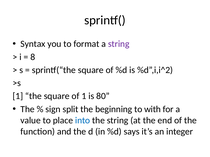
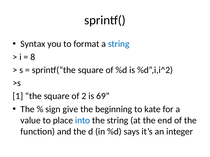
string colour: purple -> blue (119, 44)
of 1: 1 -> 2 (84, 96)
80: 80 -> 69 (103, 96)
split: split -> give (70, 109)
with: with -> kate (152, 109)
